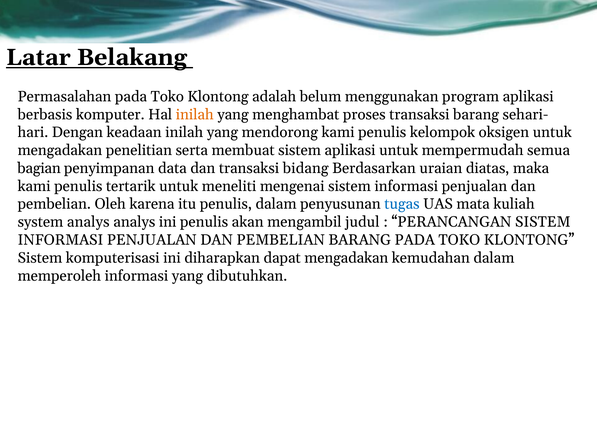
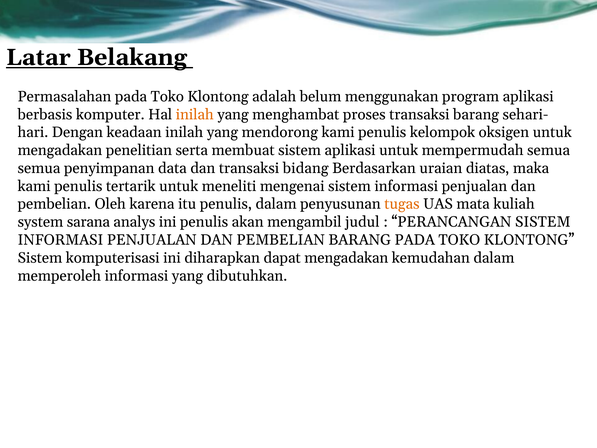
bagian: bagian -> semua (39, 168)
tugas colour: blue -> orange (402, 204)
system analys: analys -> sarana (88, 222)
